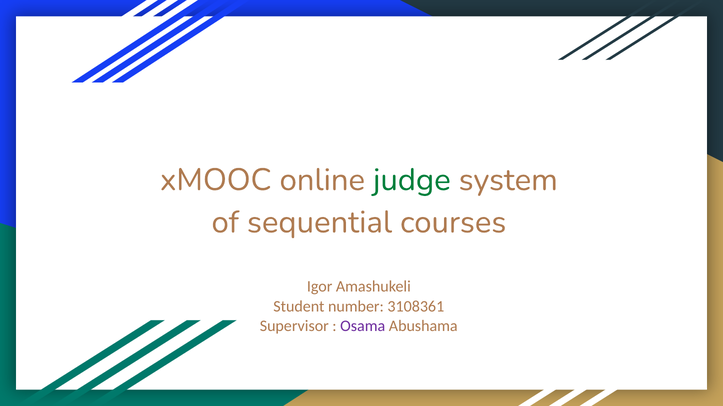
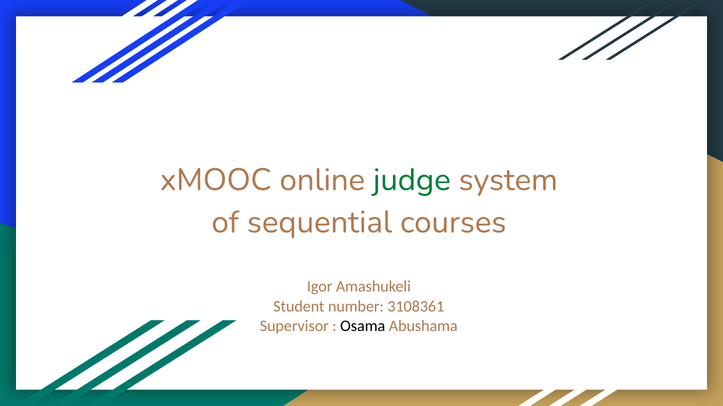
Osama colour: purple -> black (363, 326)
